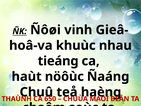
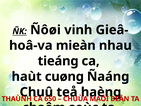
khuùc: khuùc -> mieàn (76, 45)
nöôùc: nöôùc -> cuøng (64, 76)
